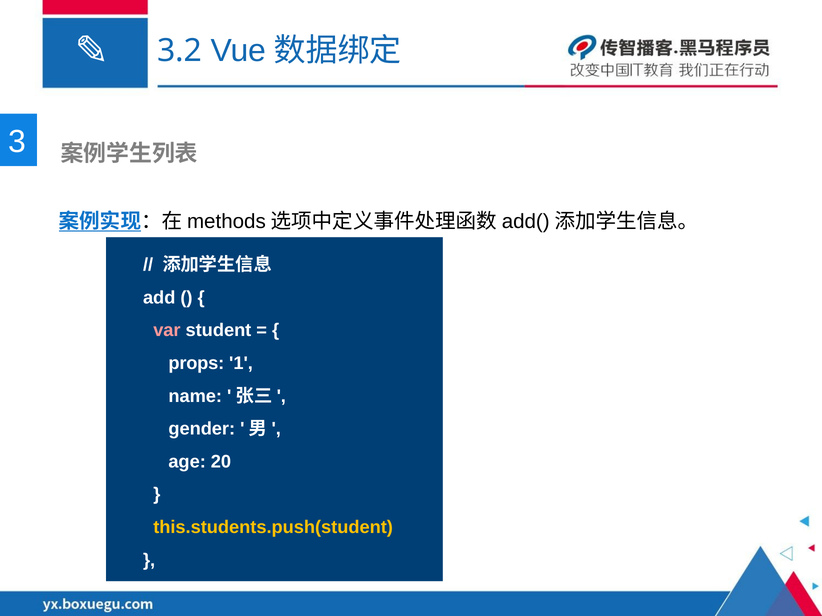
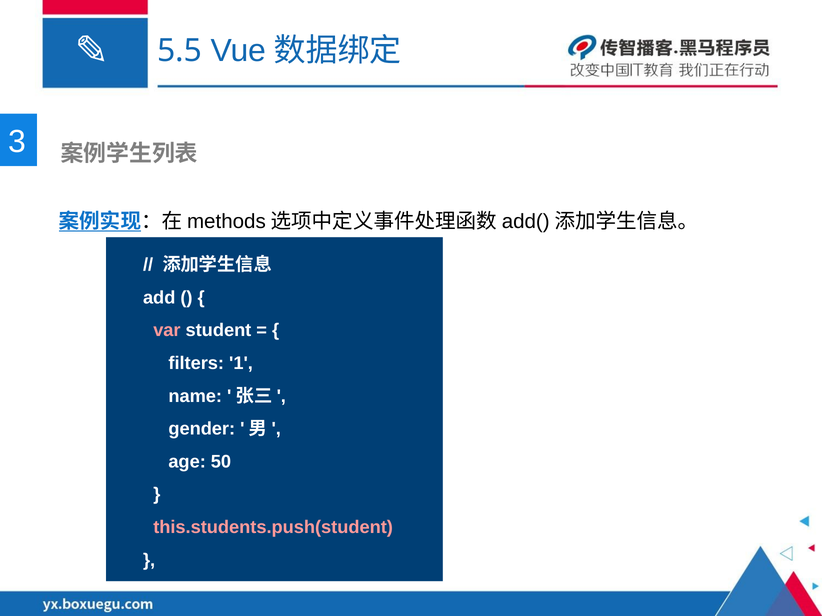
3.2: 3.2 -> 5.5 (180, 51)
props: props -> filters (196, 363)
20: 20 -> 50 (221, 462)
this.students.push(student colour: yellow -> pink (273, 528)
